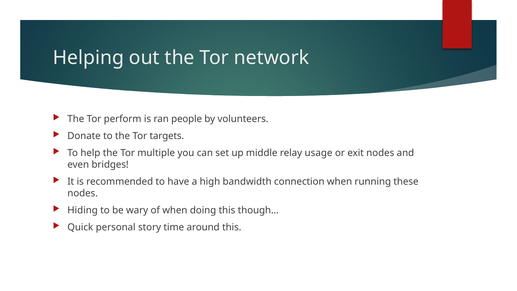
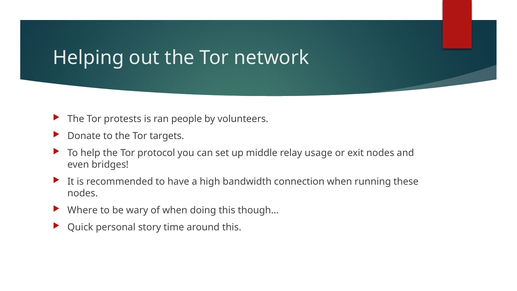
perform: perform -> protests (123, 119)
multiple: multiple -> protocol (156, 153)
Hiding: Hiding -> Where (83, 210)
